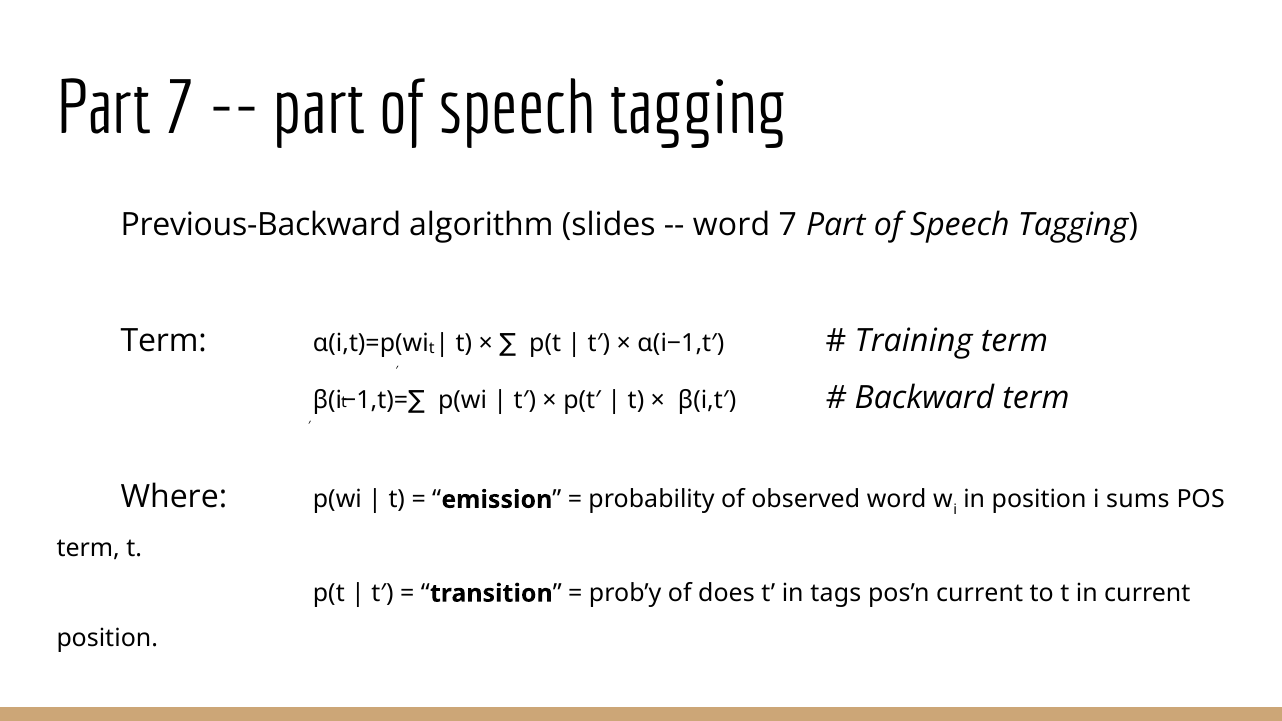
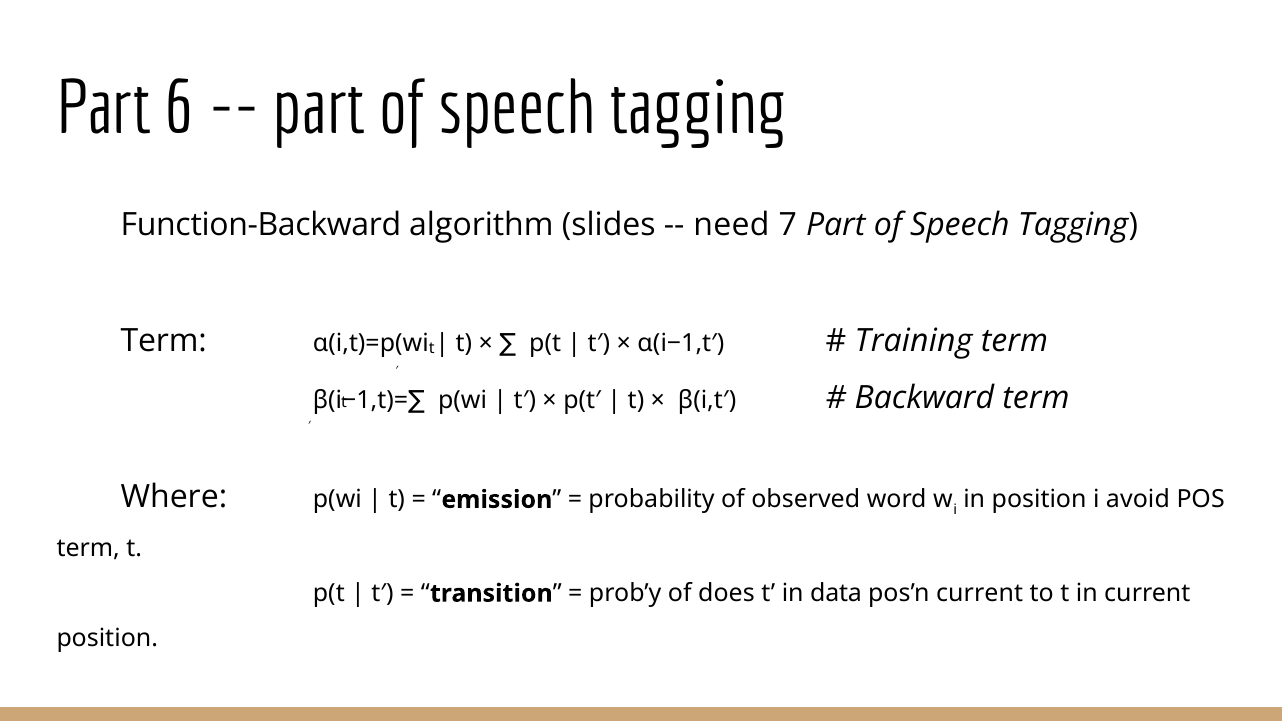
Part 7: 7 -> 6 (180, 108)
Previous-Backward: Previous-Backward -> Function-Backward (261, 225)
word: word -> need (731, 225)
sums: sums -> avoid (1138, 500)
tags: tags -> data (836, 594)
